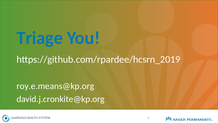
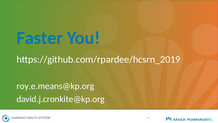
Triage: Triage -> Faster (40, 38)
